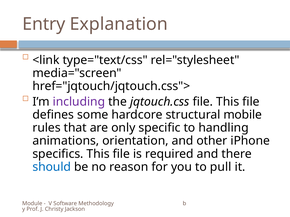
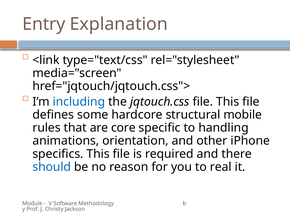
including colour: purple -> blue (79, 102)
only: only -> core (123, 128)
pull: pull -> real (221, 167)
